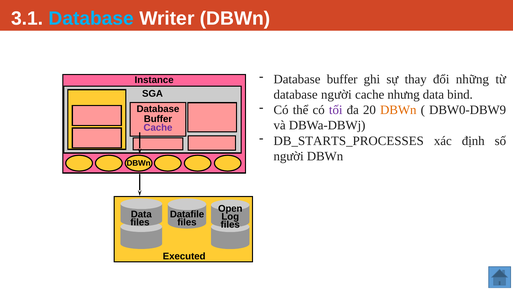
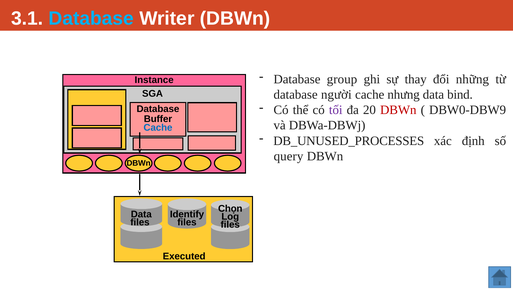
buffer: buffer -> group (342, 79)
DBWn colour: orange -> red (398, 110)
Cache colour: purple -> blue (158, 127)
DB_STARTS_PROCESSES: DB_STARTS_PROCESSES -> DB_UNUSED_PROCESSES (349, 141)
người: người -> query (289, 156)
Open: Open -> Chọn (230, 208)
Datafile: Datafile -> Identify (187, 214)
